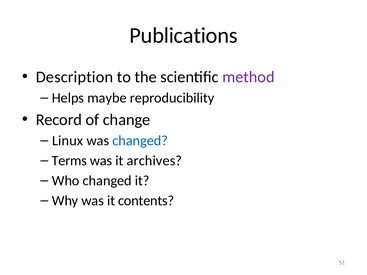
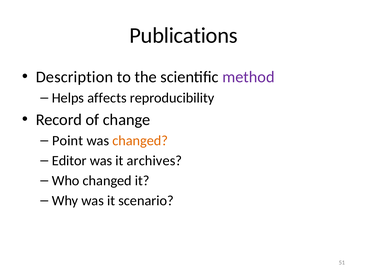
maybe: maybe -> affects (107, 98)
Linux: Linux -> Point (68, 141)
changed colour: blue -> orange (140, 141)
Terms: Terms -> Editor (69, 161)
contents: contents -> scenario (146, 201)
